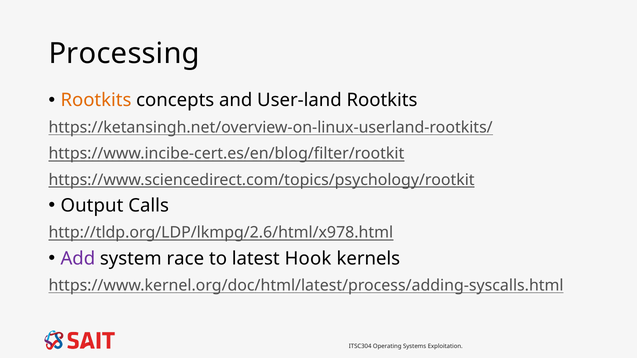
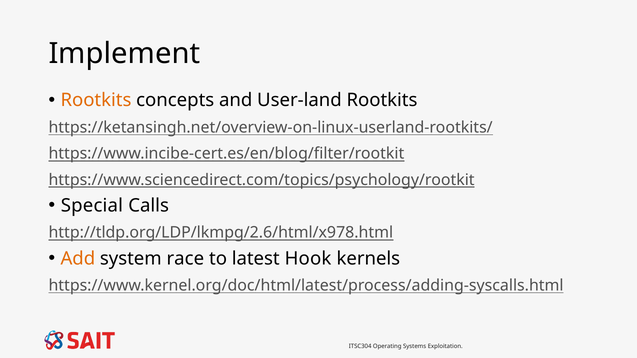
Processing: Processing -> Implement (124, 54)
Output: Output -> Special (92, 206)
Add colour: purple -> orange (78, 259)
